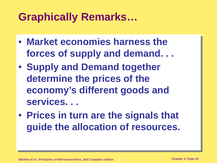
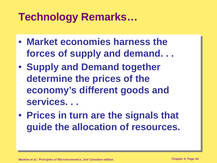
Graphically: Graphically -> Technology (48, 17)
